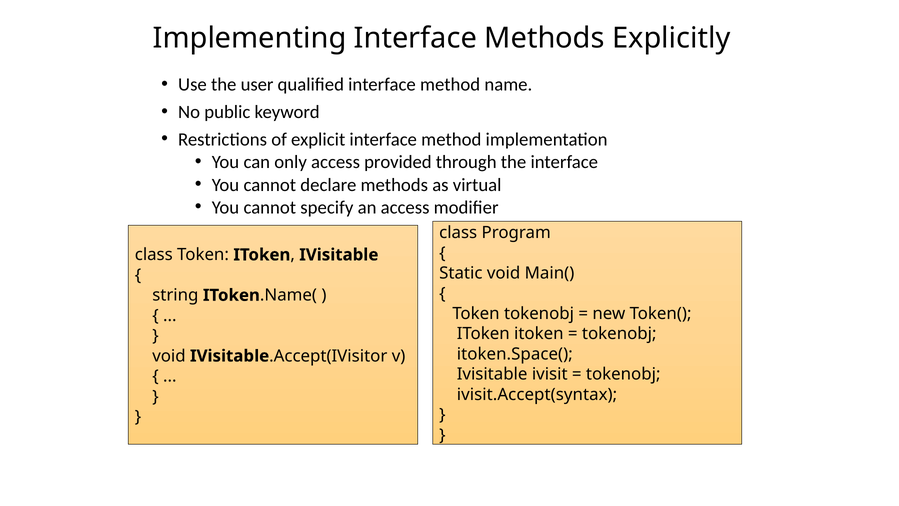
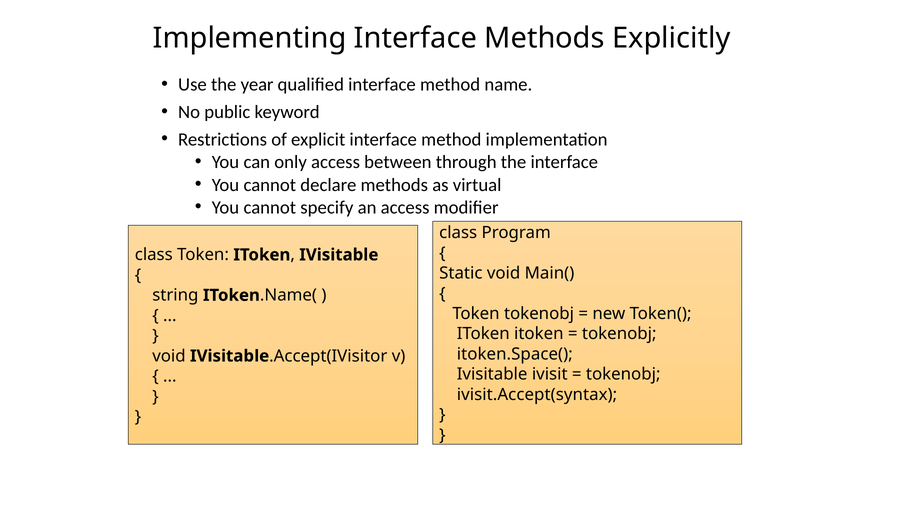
user: user -> year (257, 85)
provided: provided -> between (398, 162)
